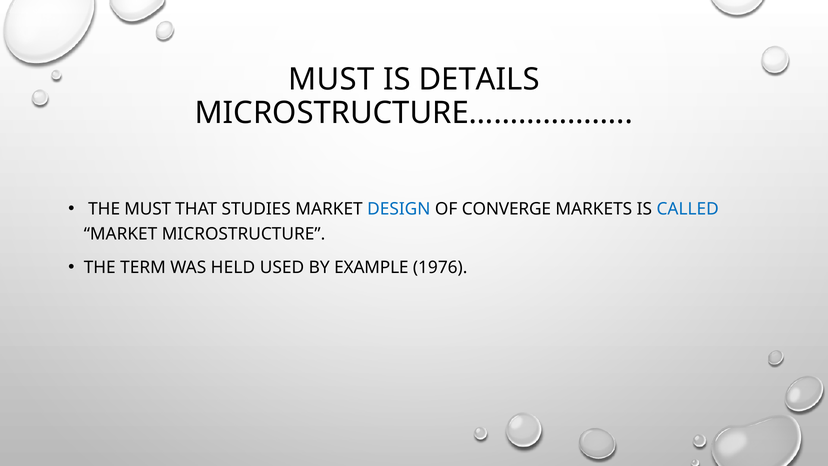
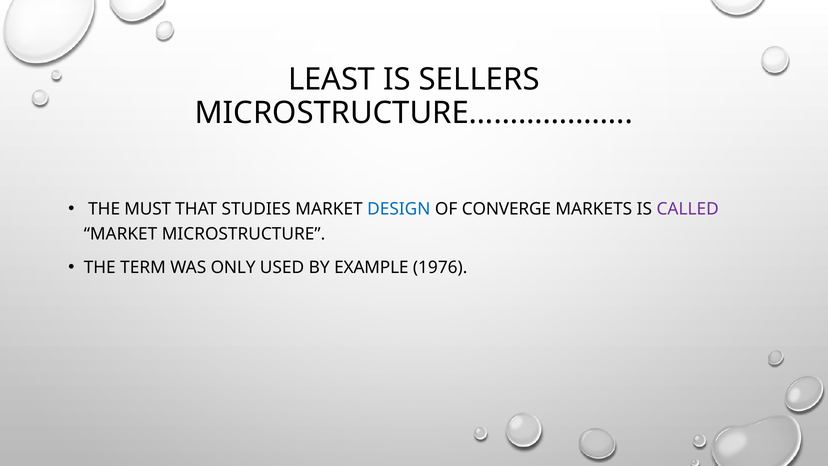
MUST: MUST -> LEAST (332, 79)
DETAILS: DETAILS -> SELLERS (479, 79)
CALLED colour: blue -> purple (688, 209)
HELD: HELD -> ONLY (233, 267)
